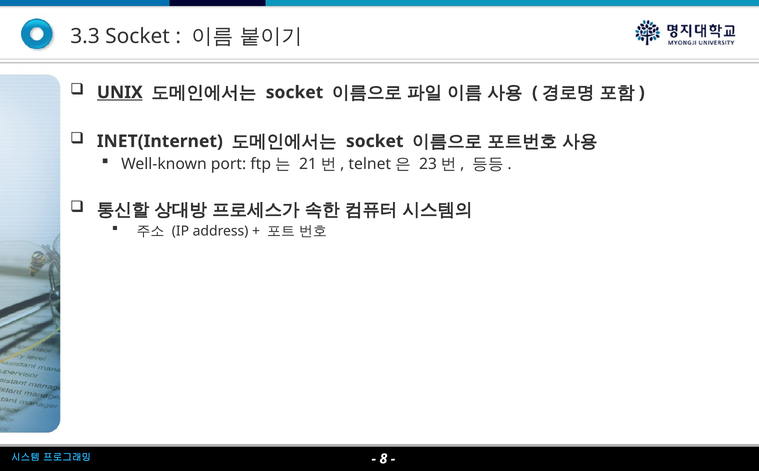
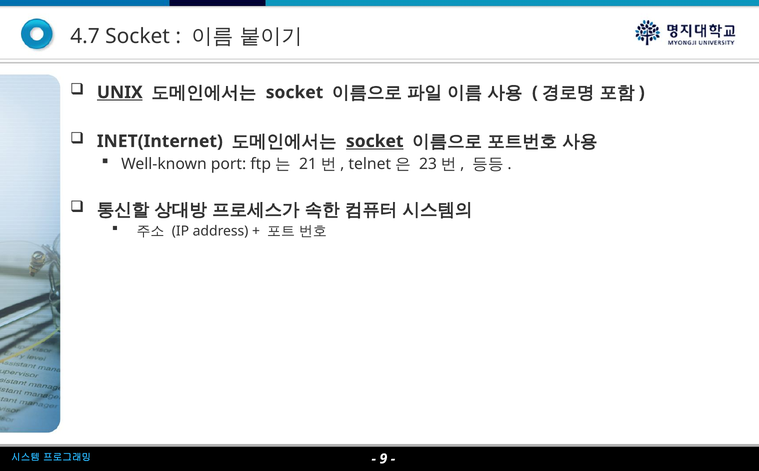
3.3: 3.3 -> 4.7 (85, 36)
socket underline: none -> present (375, 141)
8: 8 -> 9 (383, 459)
